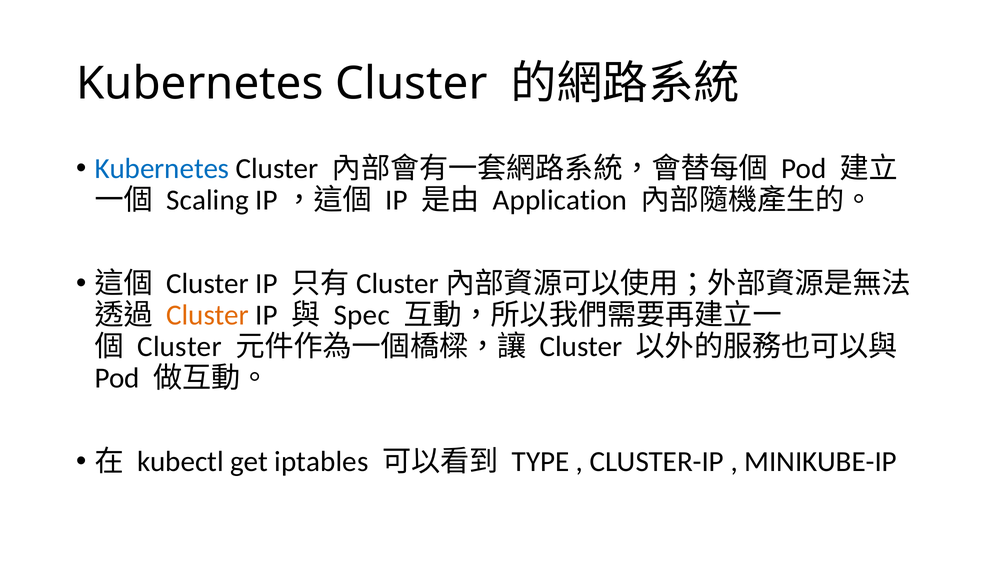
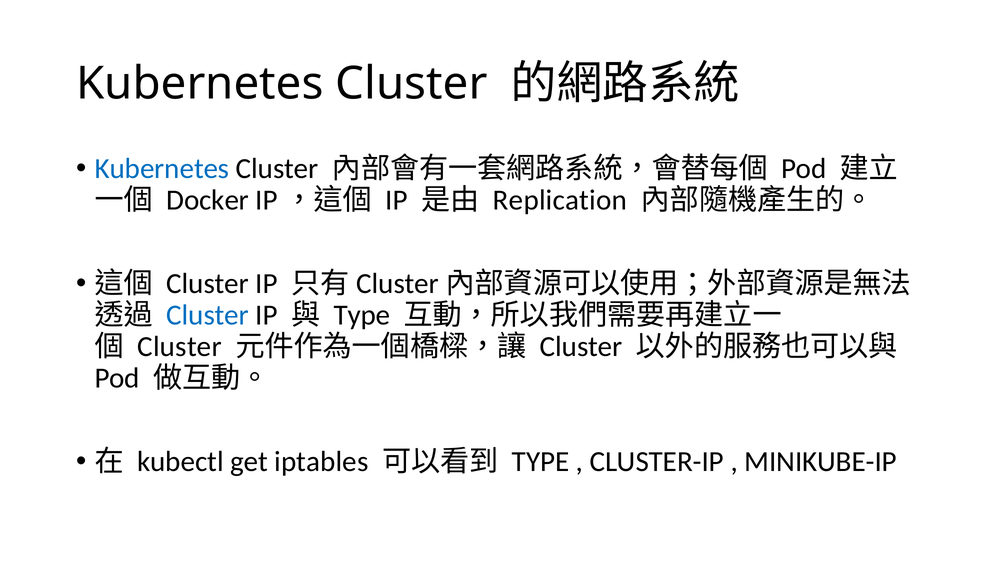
Scaling: Scaling -> Docker (208, 200)
Application: Application -> Replication (560, 200)
Cluster colour: orange -> blue (208, 315)
Spec: Spec -> Type (362, 315)
